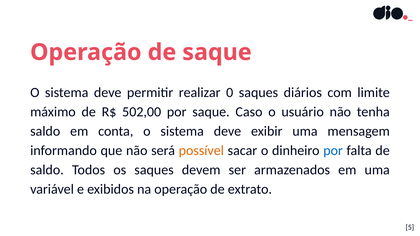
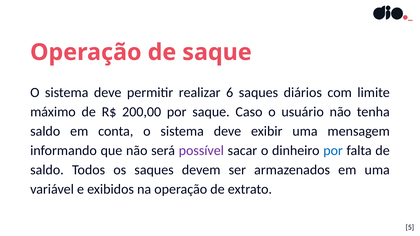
0: 0 -> 6 (230, 93)
502,00: 502,00 -> 200,00 (142, 112)
possível colour: orange -> purple (201, 151)
